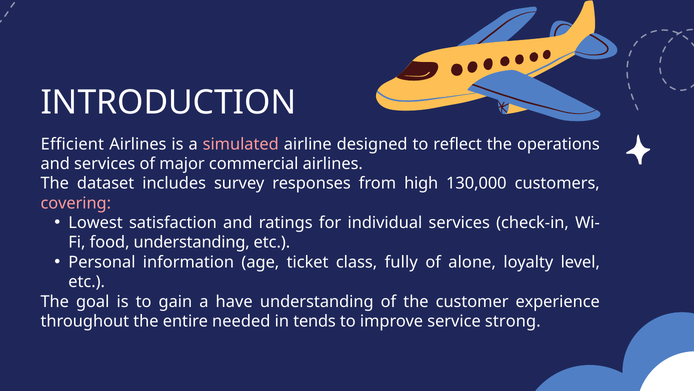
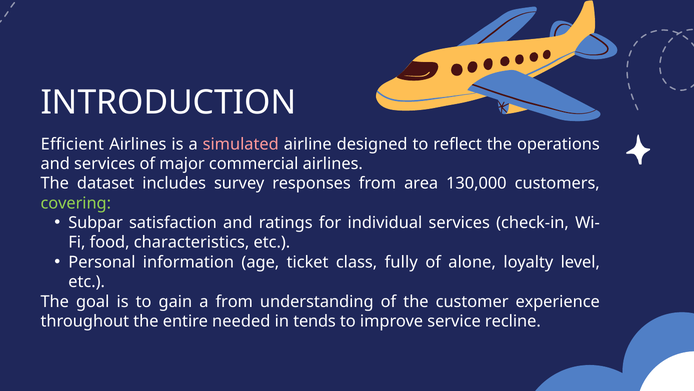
high: high -> area (421, 183)
covering colour: pink -> light green (76, 203)
Lowest: Lowest -> Subpar (96, 223)
food understanding: understanding -> characteristics (192, 242)
a have: have -> from (234, 301)
strong: strong -> recline (513, 321)
